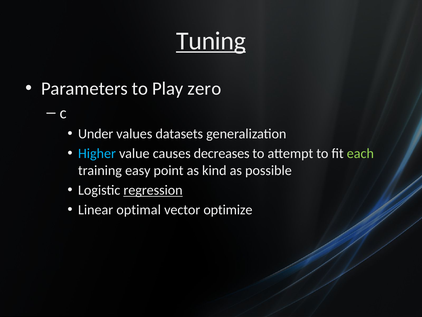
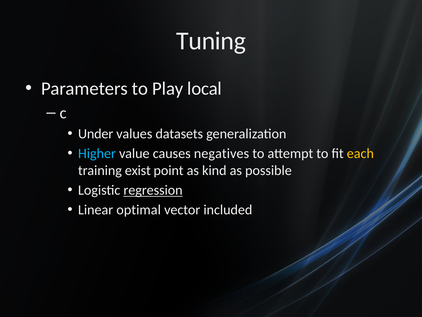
Tuning underline: present -> none (211, 41)
zero: zero -> local (205, 89)
decreases: decreases -> negatives (222, 153)
each colour: light green -> yellow (360, 153)
easy: easy -> exist (138, 170)
optimize: optimize -> included (228, 210)
